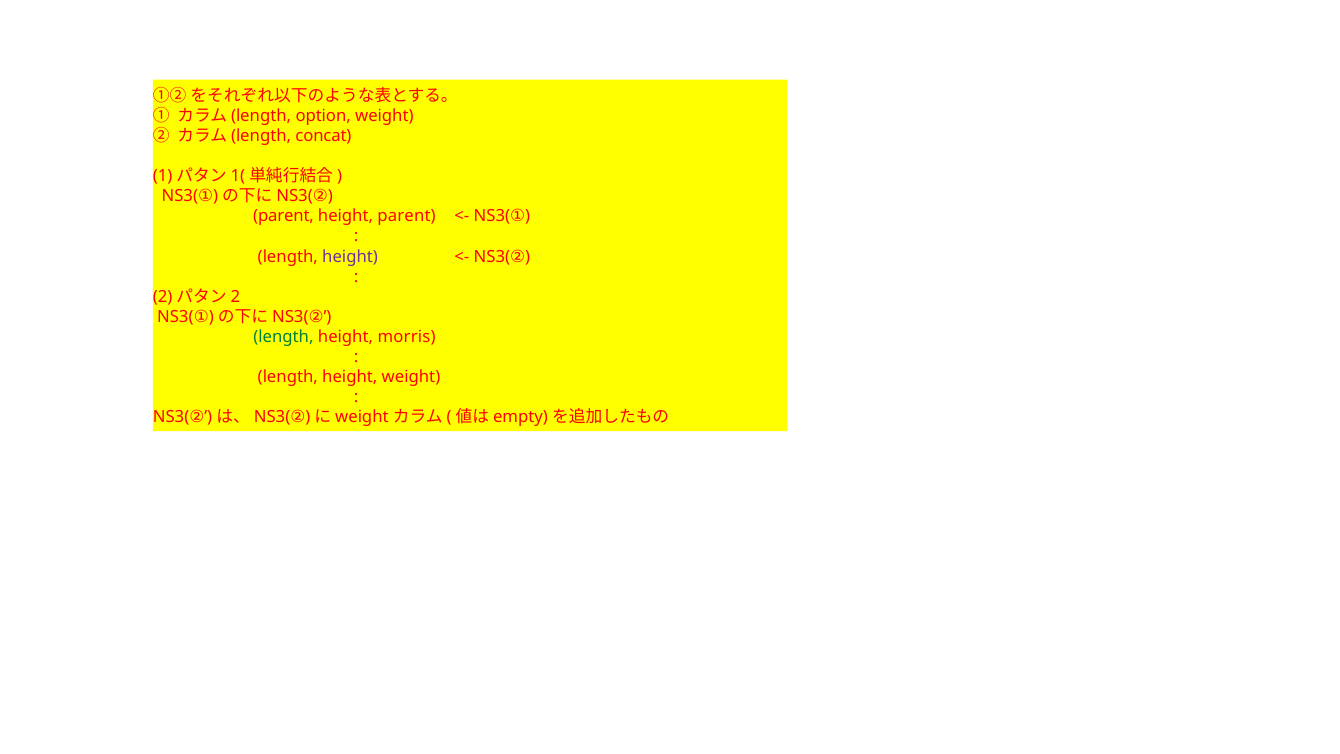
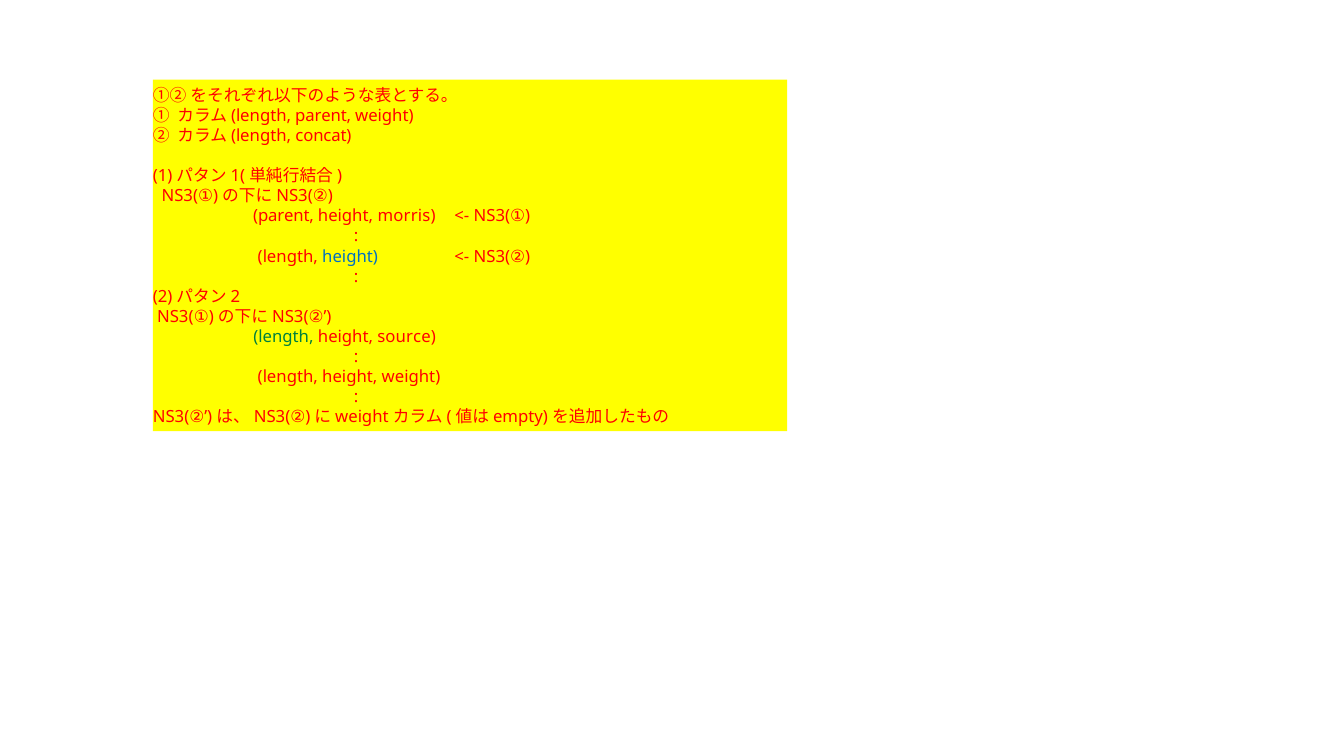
option: option -> parent (323, 116)
height parent: parent -> morris (407, 216)
height colour: purple -> blue (350, 256)
morris: morris -> source (407, 337)
